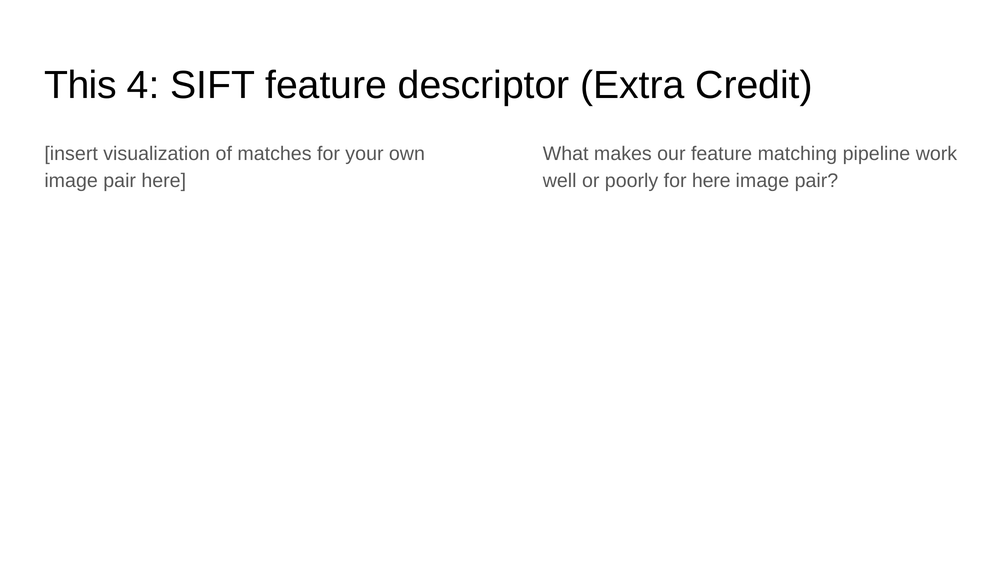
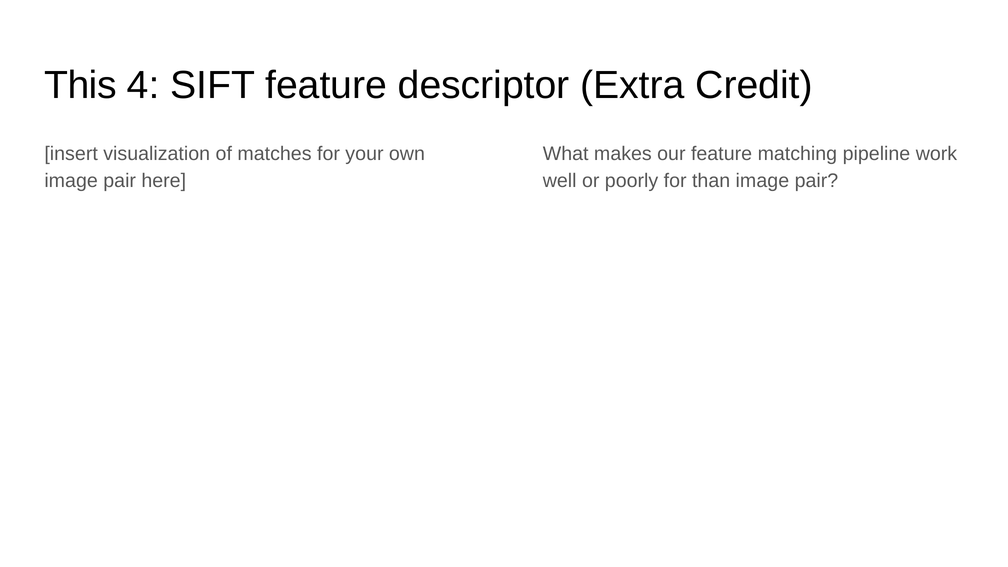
for here: here -> than (711, 181)
